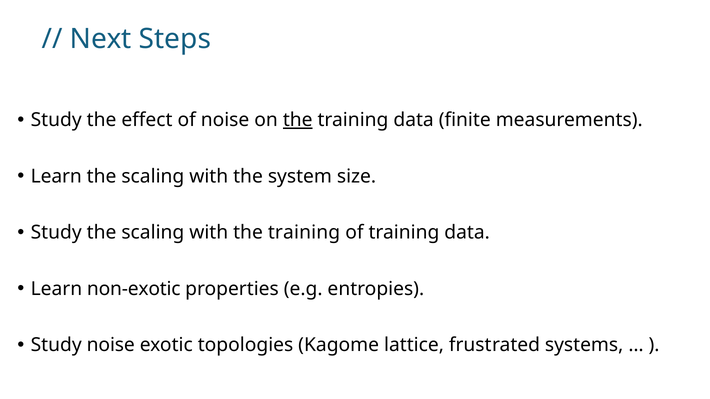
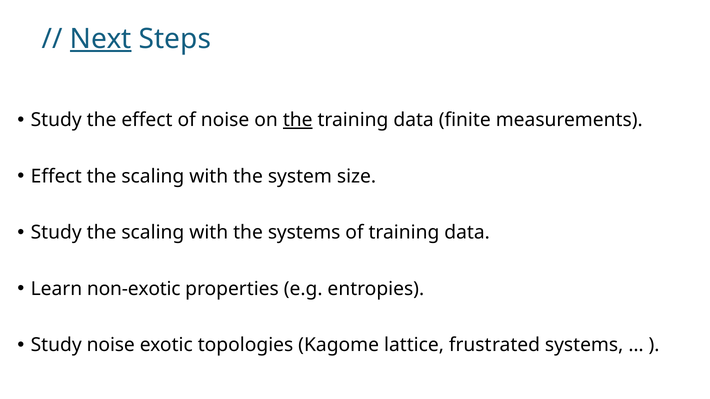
Next underline: none -> present (101, 39)
Learn: Learn -> Effect (56, 176)
with the training: training -> systems (304, 233)
